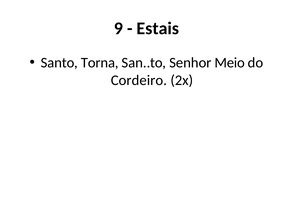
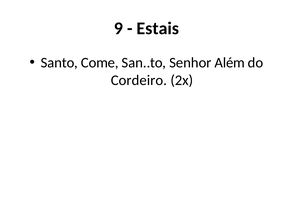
Torna: Torna -> Come (100, 63)
Meio: Meio -> Além (230, 63)
